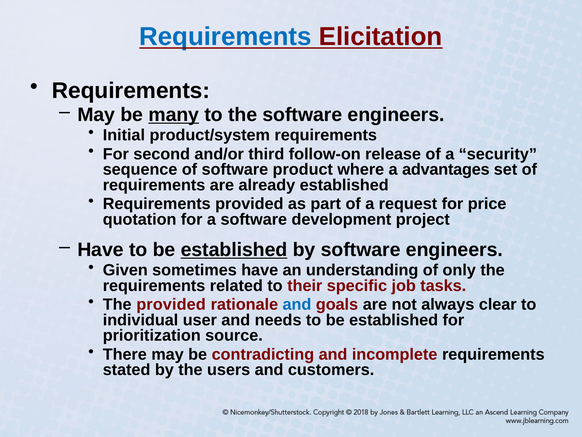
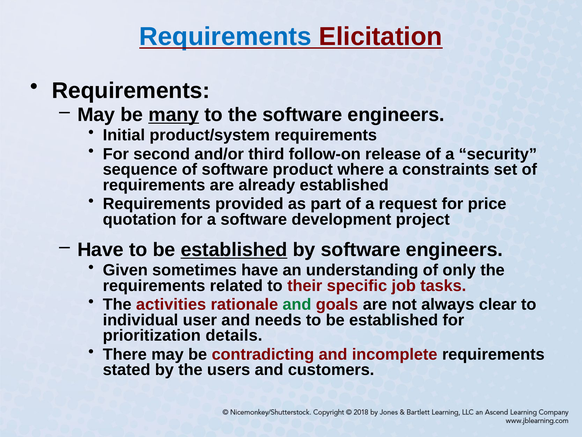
advantages: advantages -> constraints (446, 169)
The provided: provided -> activities (171, 304)
and colour: blue -> green (297, 304)
source: source -> details (234, 335)
